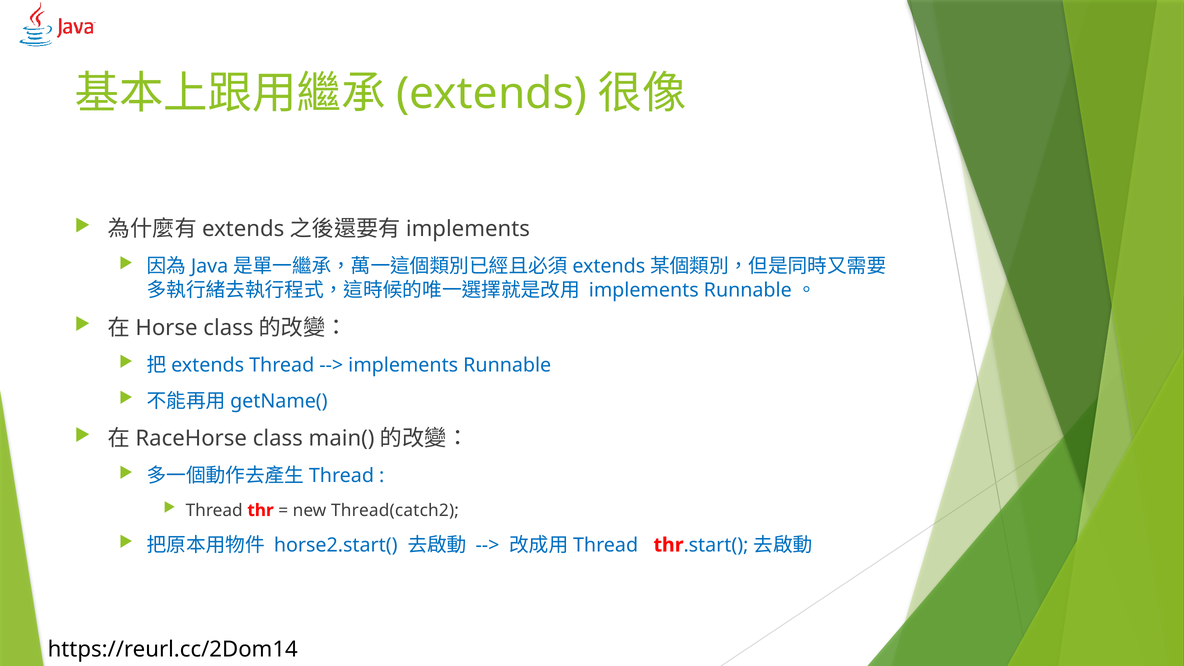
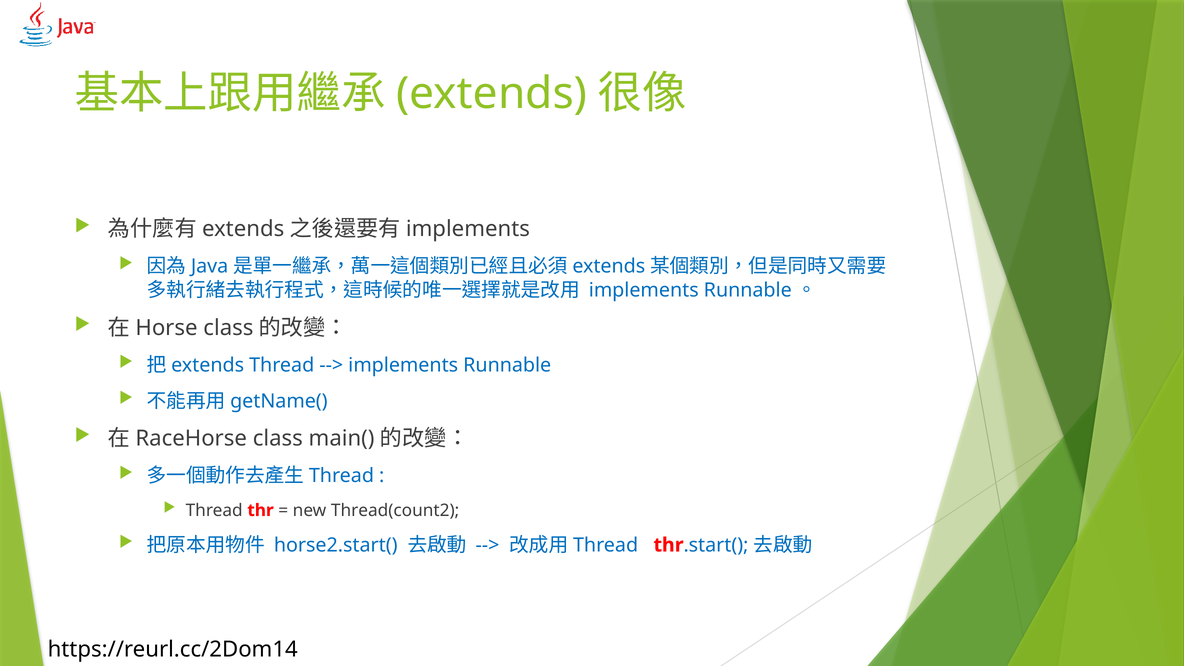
Thread(catch2: Thread(catch2 -> Thread(count2 (395, 510)
